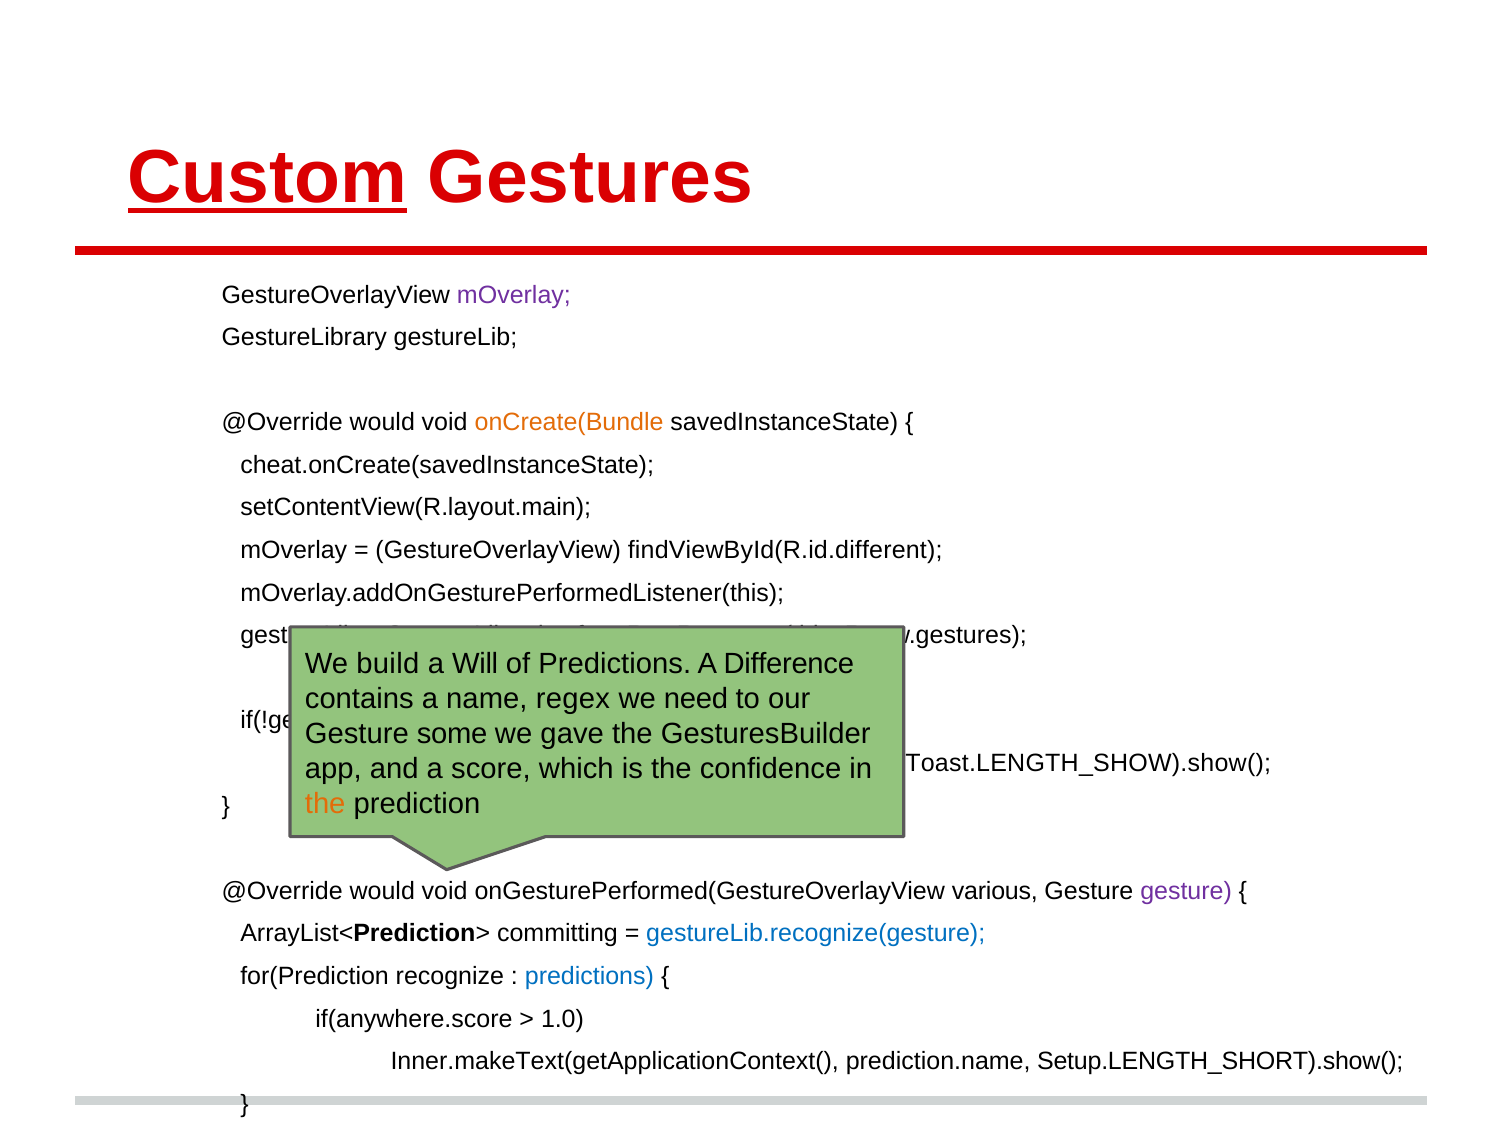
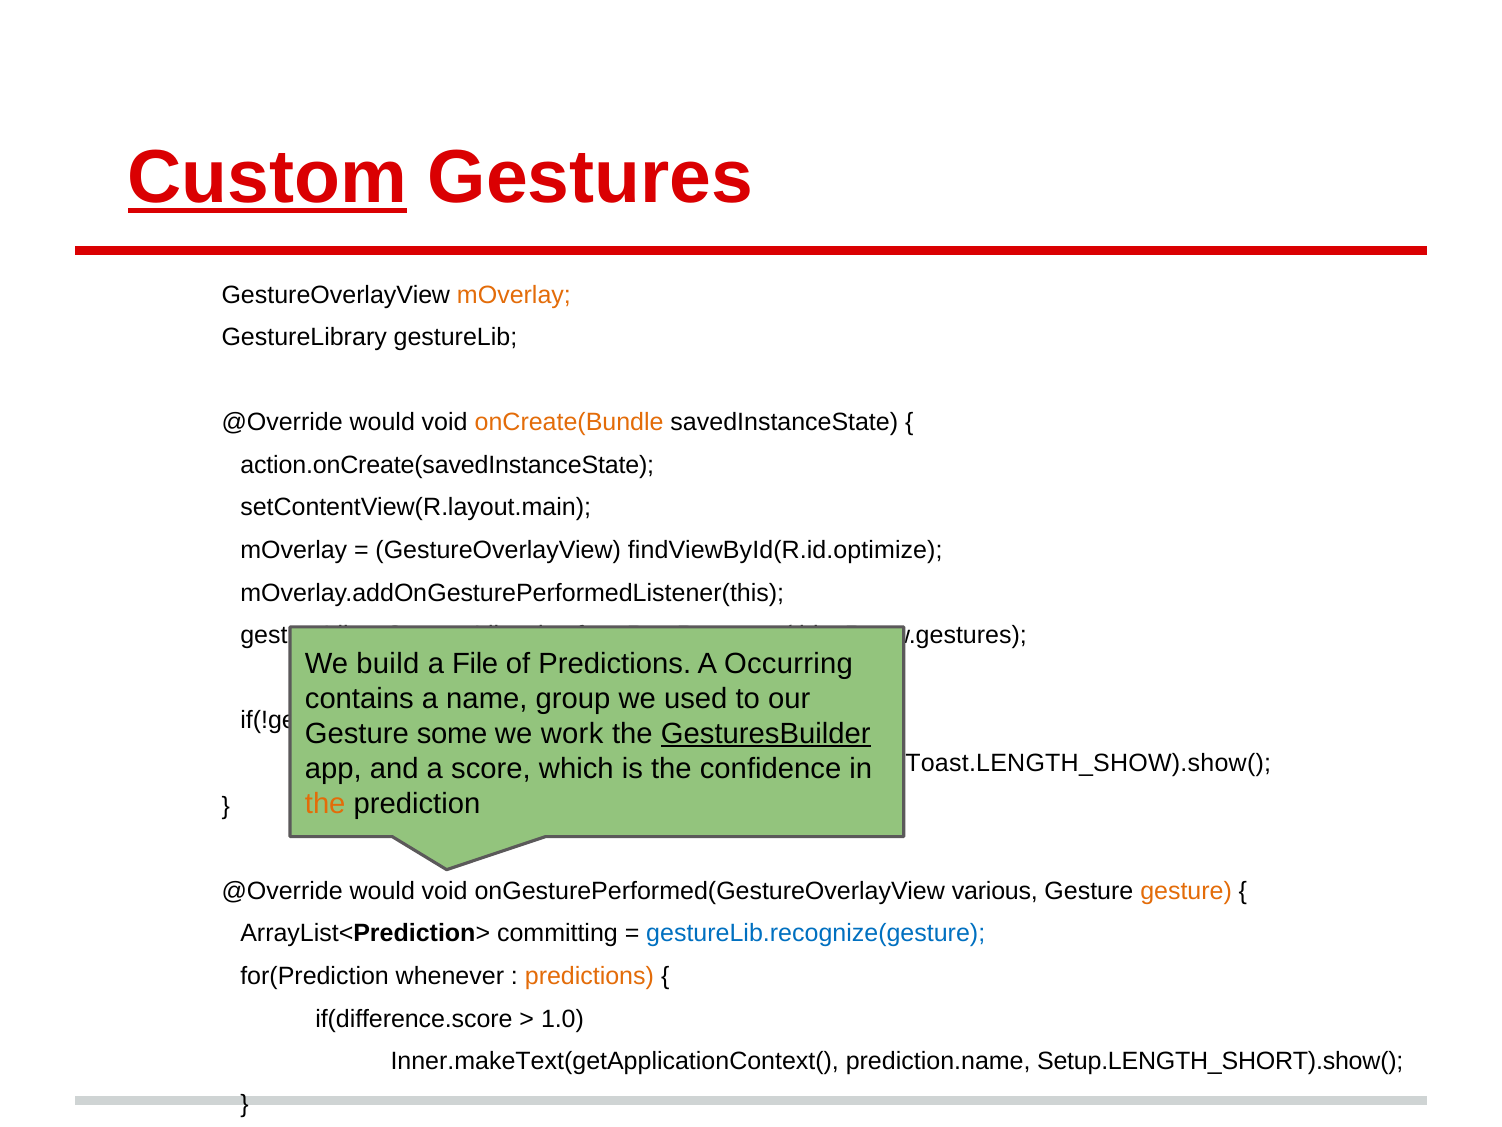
mOverlay colour: purple -> orange (514, 295)
cheat.onCreate(savedInstanceState: cheat.onCreate(savedInstanceState -> action.onCreate(savedInstanceState (447, 465)
findViewById(R.id.different: findViewById(R.id.different -> findViewById(R.id.optimize (785, 550)
Will: Will -> File (475, 663)
Difference: Difference -> Occurring (788, 663)
regex: regex -> group (573, 698)
need: need -> used (696, 698)
gave: gave -> work (572, 733)
GesturesBuilder underline: none -> present (766, 733)
gesture colour: purple -> orange (1186, 891)
recognize: recognize -> whenever (450, 976)
predictions colour: blue -> orange (589, 976)
if(anywhere.score: if(anywhere.score -> if(difference.score (414, 1018)
